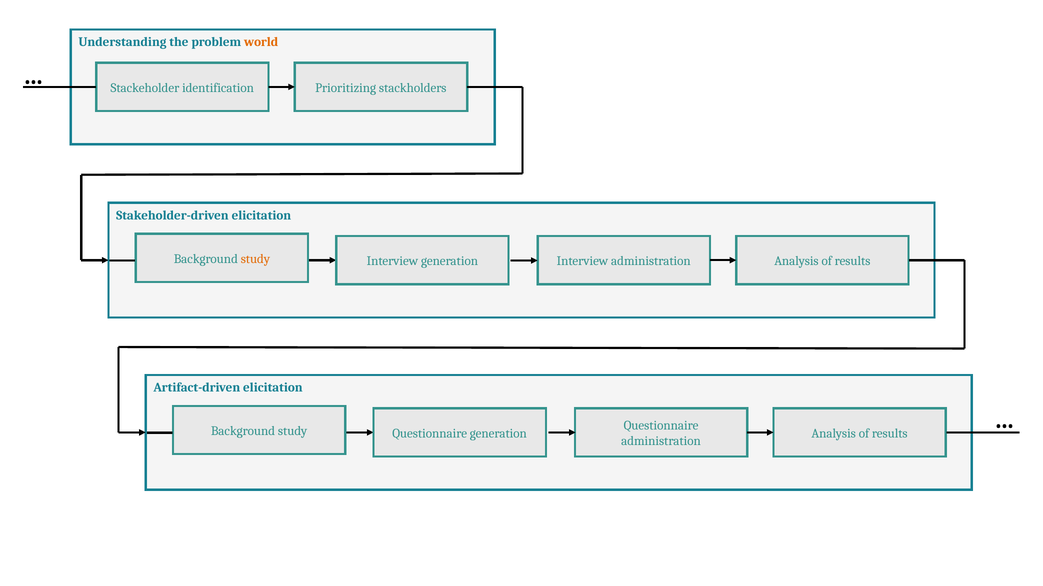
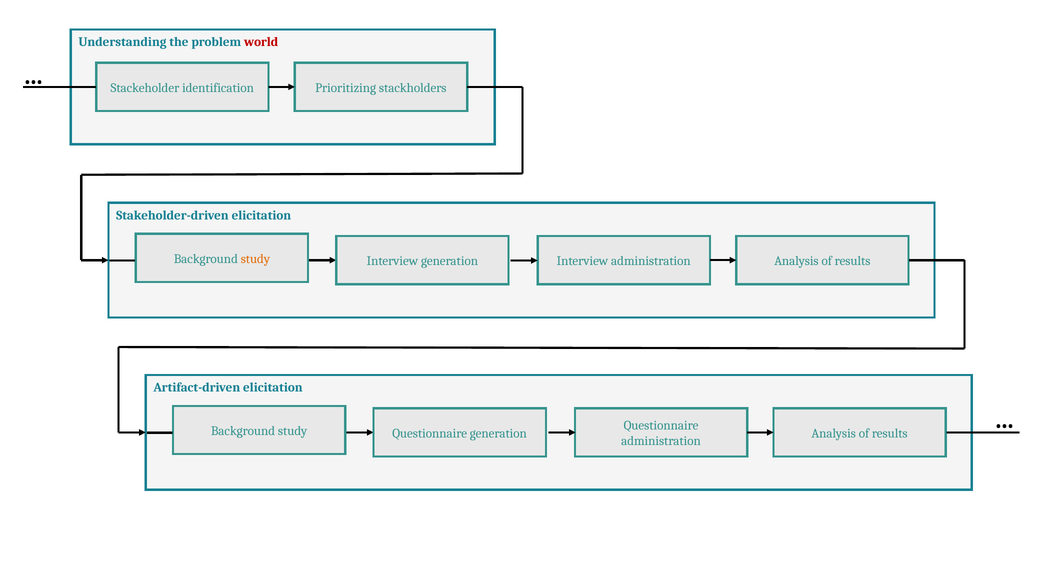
world colour: orange -> red (261, 42)
